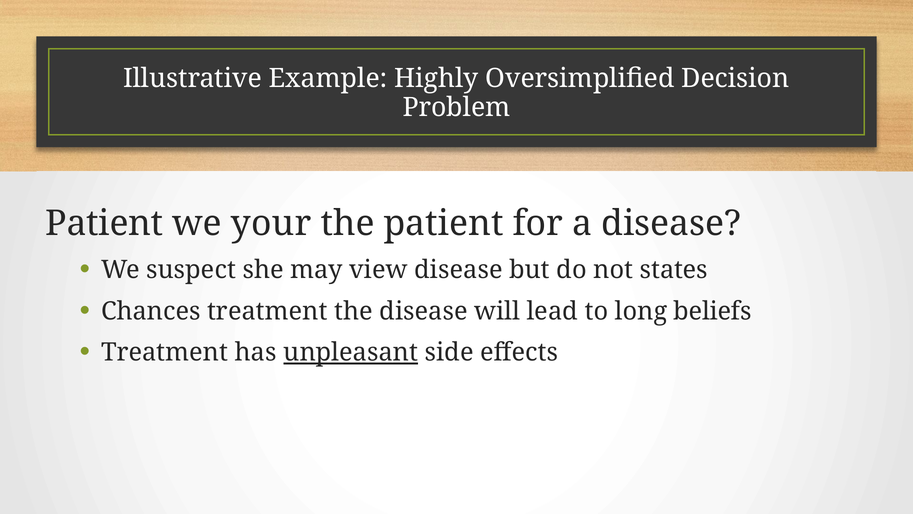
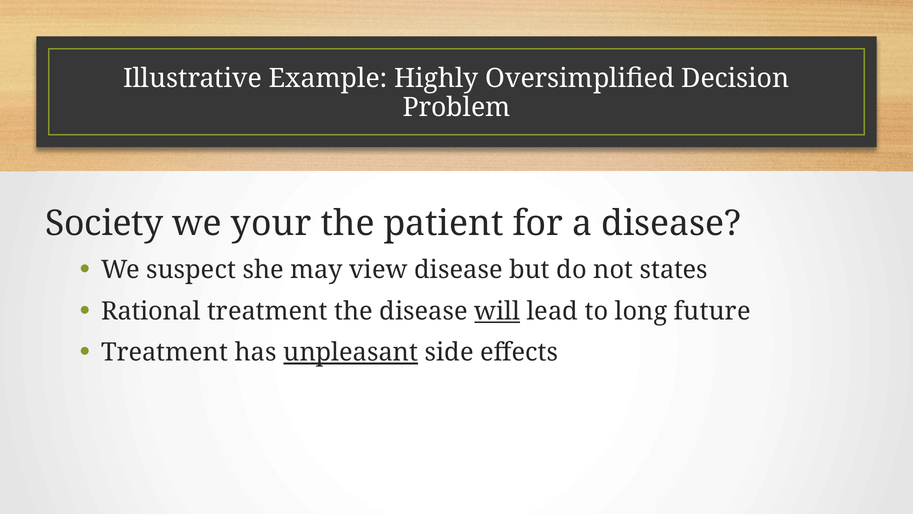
Patient: Patient -> Society (104, 223)
Chances: Chances -> Rational (151, 311)
will underline: none -> present (497, 311)
beliefs: beliefs -> future (712, 311)
